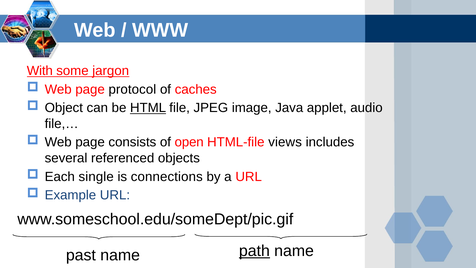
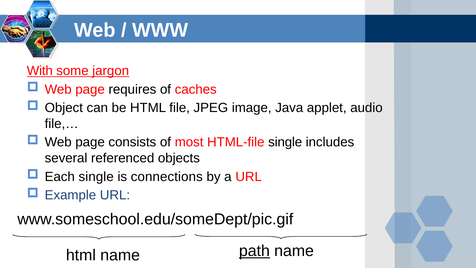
protocol: protocol -> requires (132, 89)
HTML underline: present -> none (148, 108)
open: open -> most (189, 142)
HTML-file views: views -> single (285, 142)
past: past -> html (81, 255)
